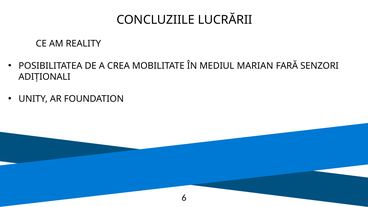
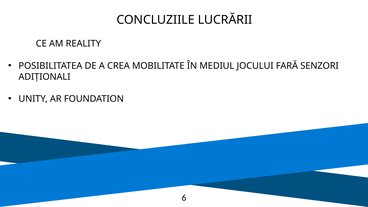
MARIAN: MARIAN -> JOCULUI (255, 66)
